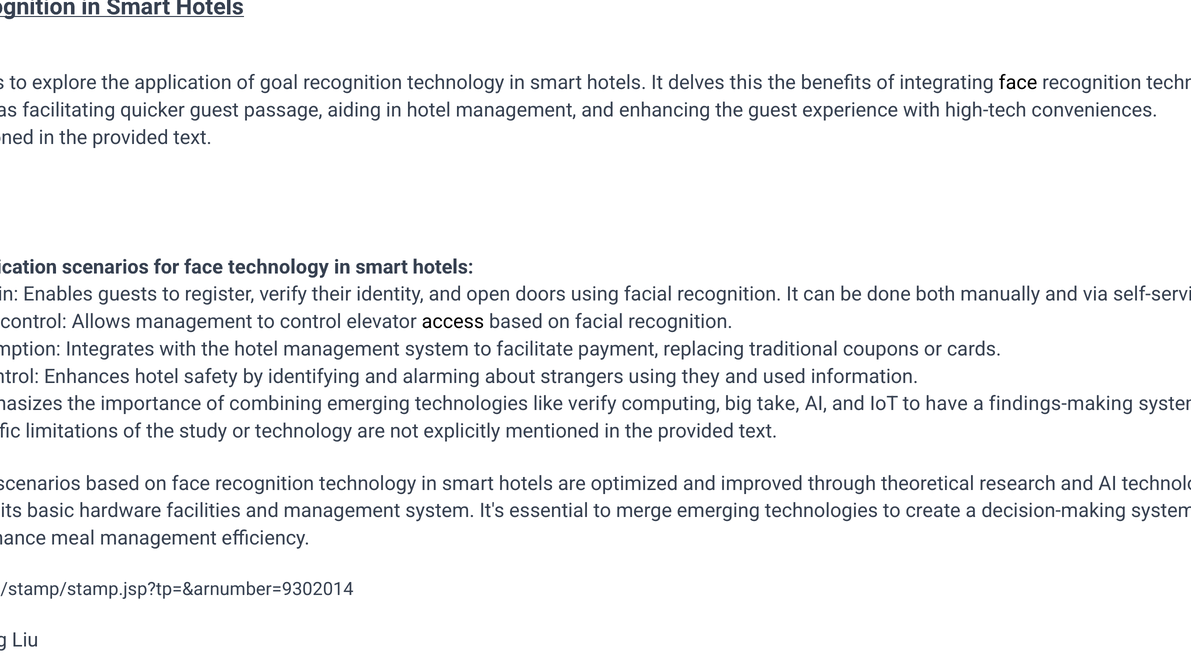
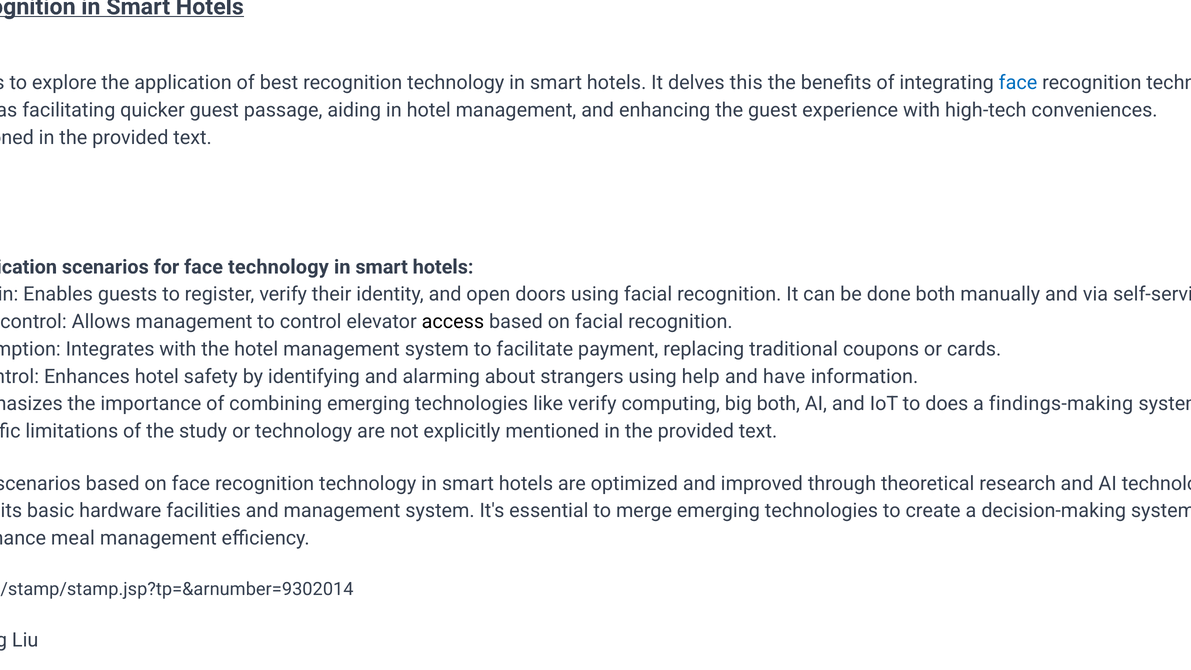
of goal: goal -> best (279, 83)
face colour: black -> blue (1018, 83)
they: they -> help (701, 377)
used: used -> have (784, 377)
big take: take -> both (778, 404)
have: have -> does (947, 404)
